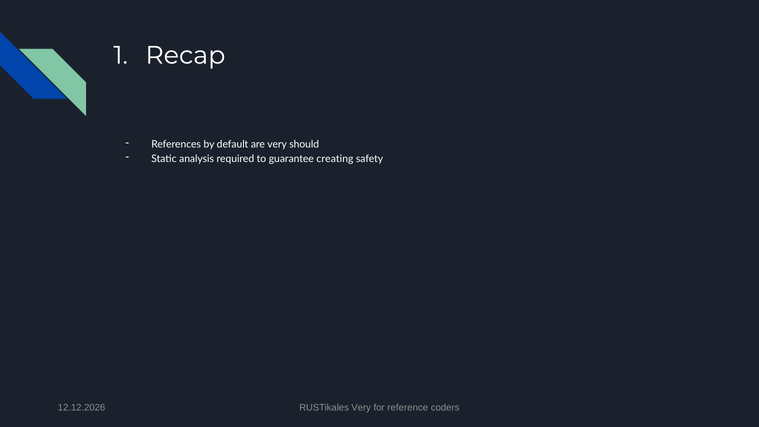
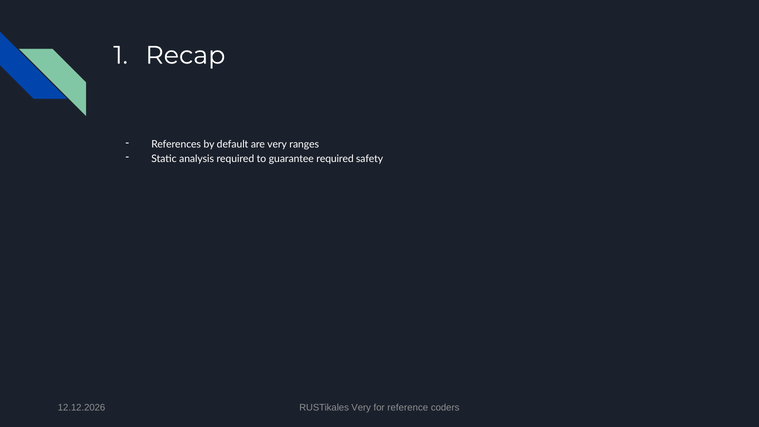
should: should -> ranges (304, 145)
guarantee creating: creating -> required (335, 159)
